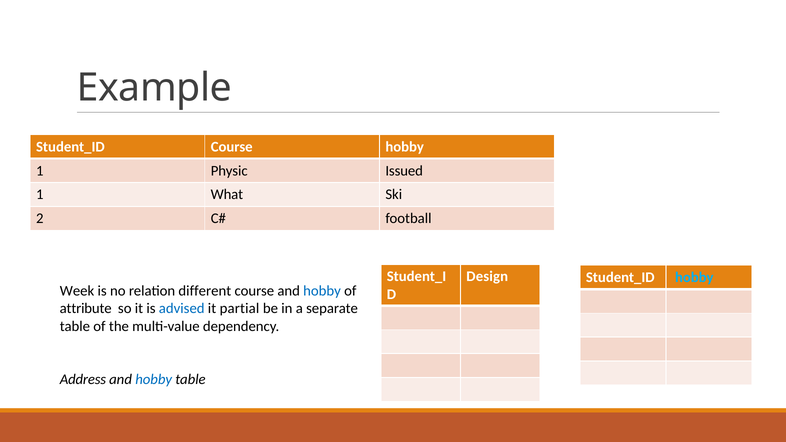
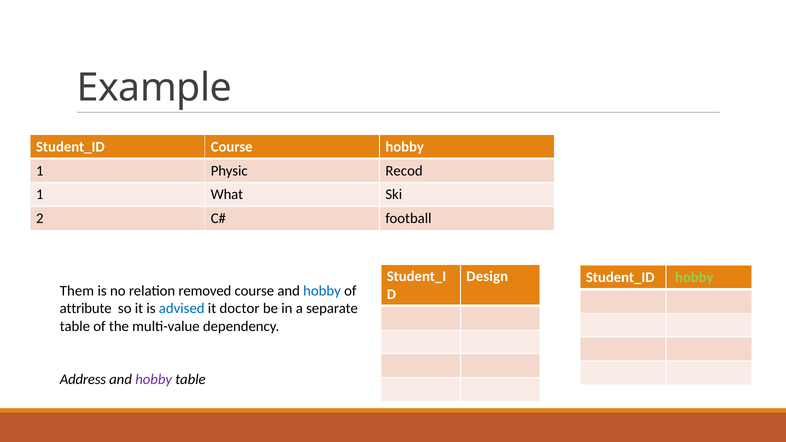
Issued: Issued -> Recod (404, 171)
hobby colour: light blue -> light green (694, 278)
Week: Week -> Them (77, 291)
different: different -> removed (205, 291)
partial: partial -> doctor (240, 309)
hobby colour: blue -> purple (154, 379)
